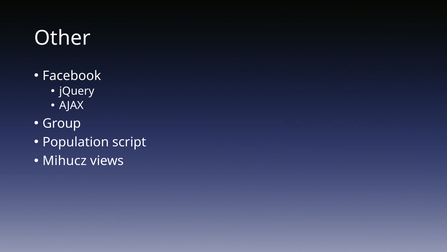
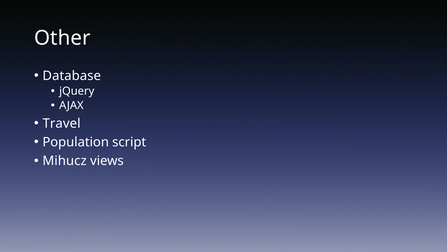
Facebook: Facebook -> Database (72, 76)
Group: Group -> Travel (62, 123)
